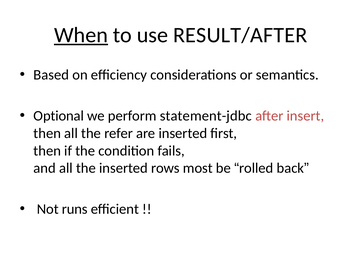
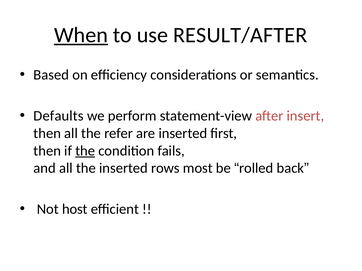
Optional: Optional -> Defaults (59, 116)
statement-jdbc: statement-jdbc -> statement-view (206, 116)
the underline: none -> present (85, 151)
runs: runs -> host (75, 210)
